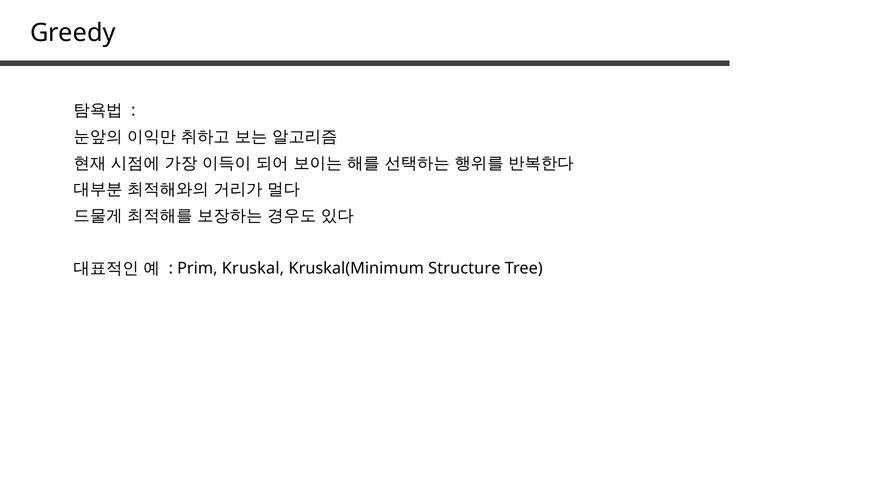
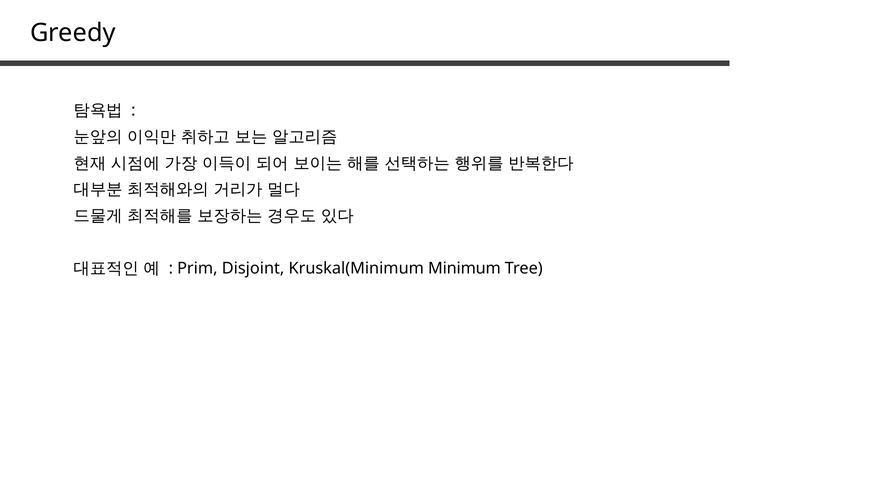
Kruskal: Kruskal -> Disjoint (253, 268)
Structure: Structure -> Minimum (464, 268)
